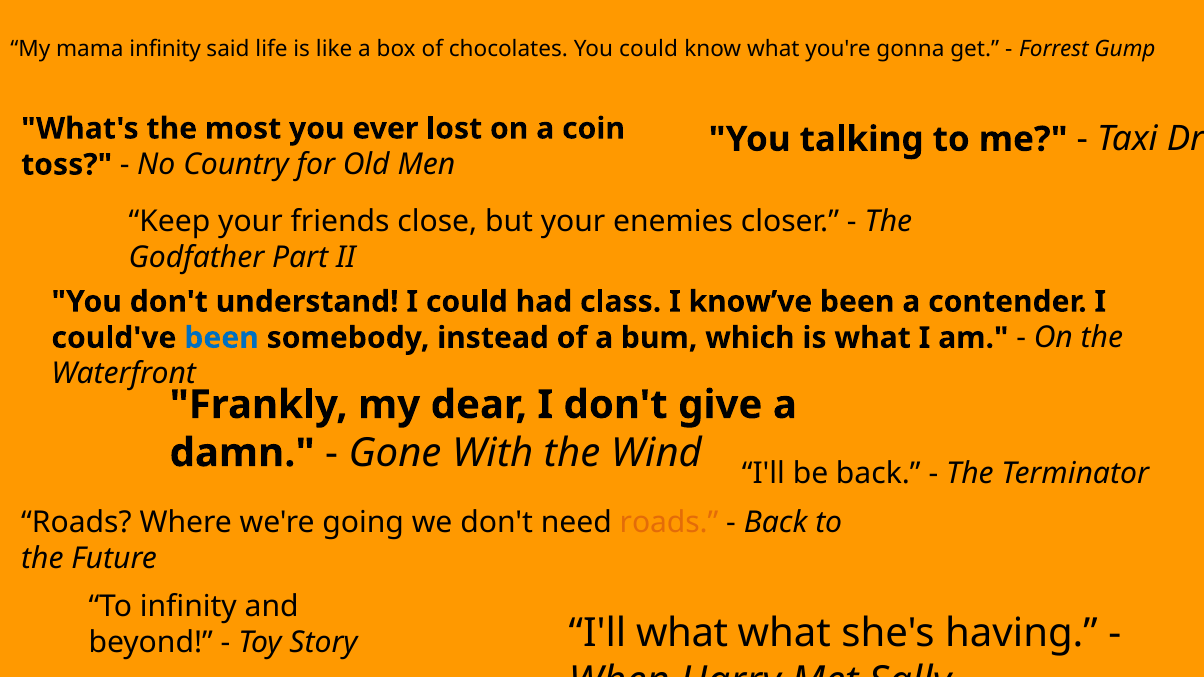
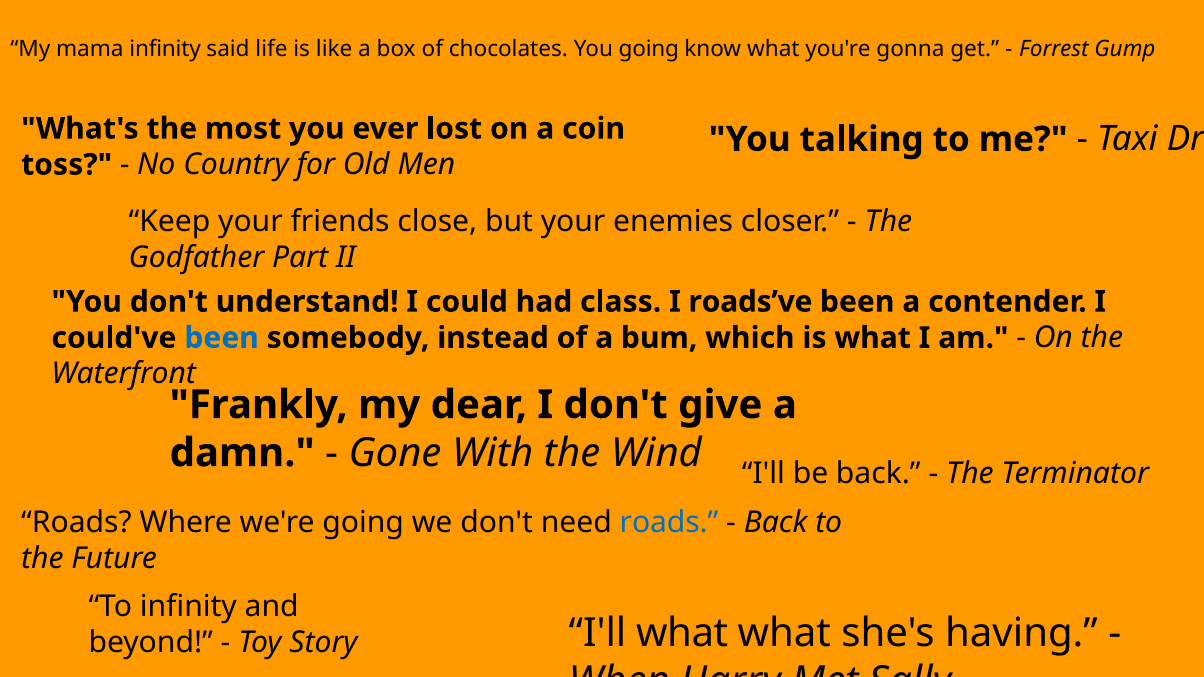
You could: could -> going (649, 49)
know’ve: know’ve -> roads’ve (750, 302)
roads colour: orange -> blue (669, 523)
